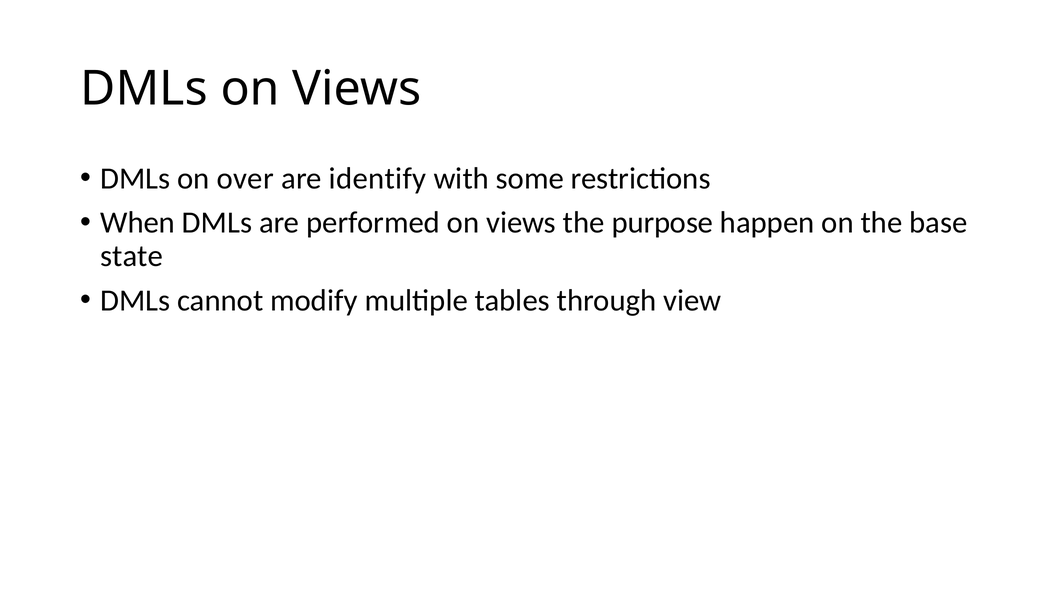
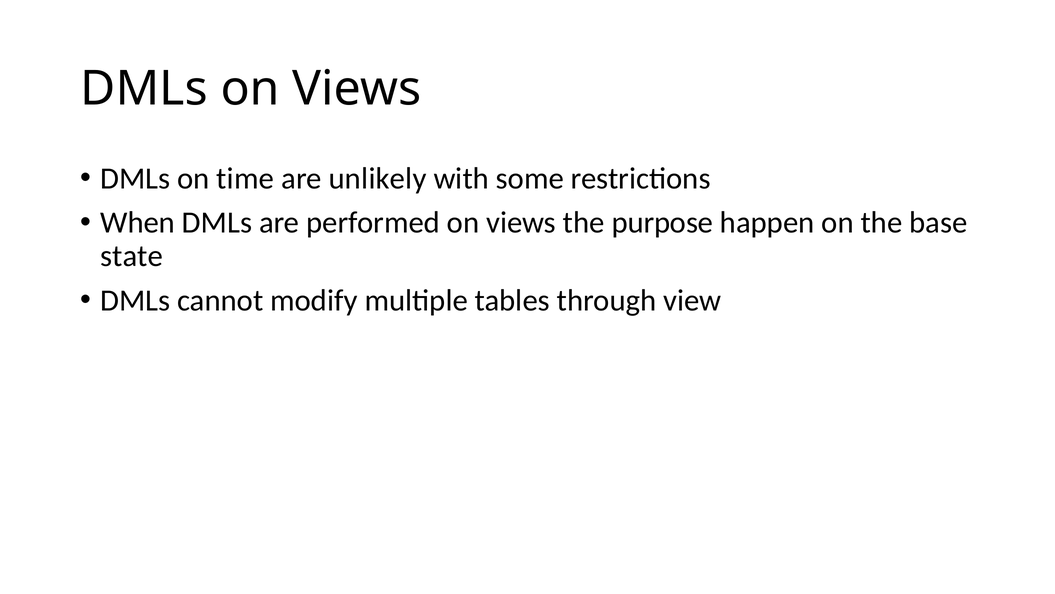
over: over -> time (245, 178)
identify: identify -> unlikely (378, 178)
